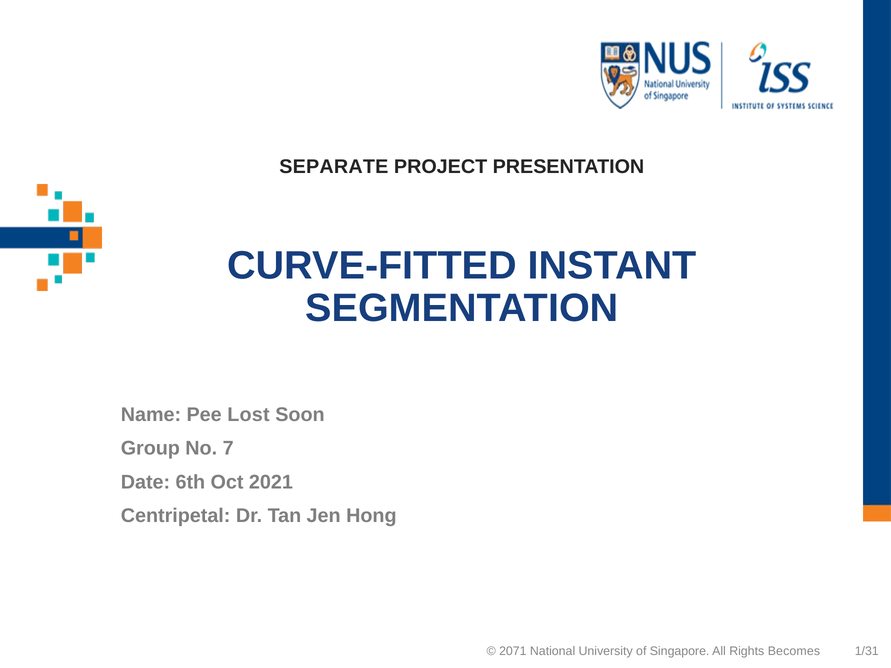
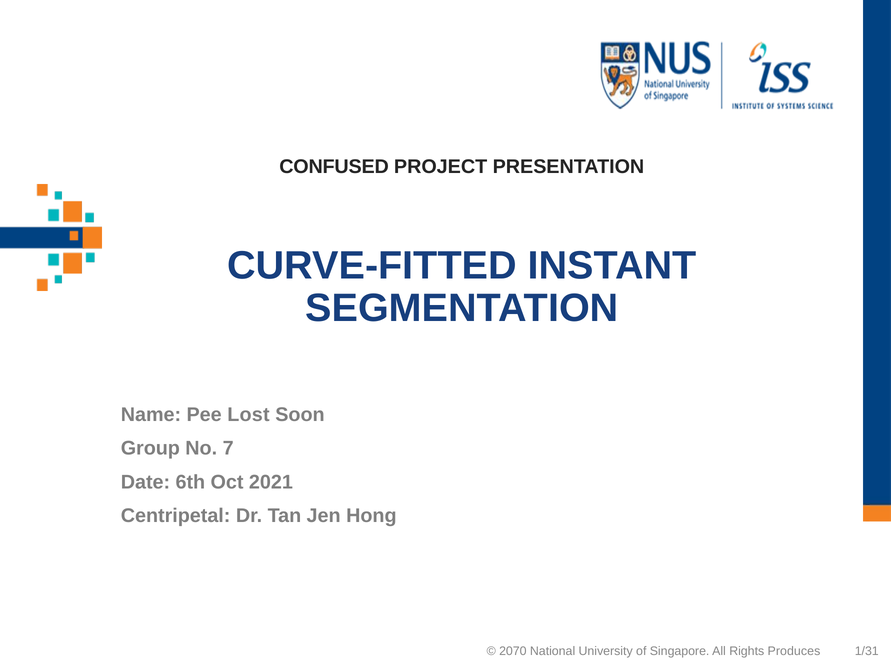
SEPARATE: SEPARATE -> CONFUSED (334, 167)
2071: 2071 -> 2070 (513, 651)
Becomes: Becomes -> Produces (794, 651)
